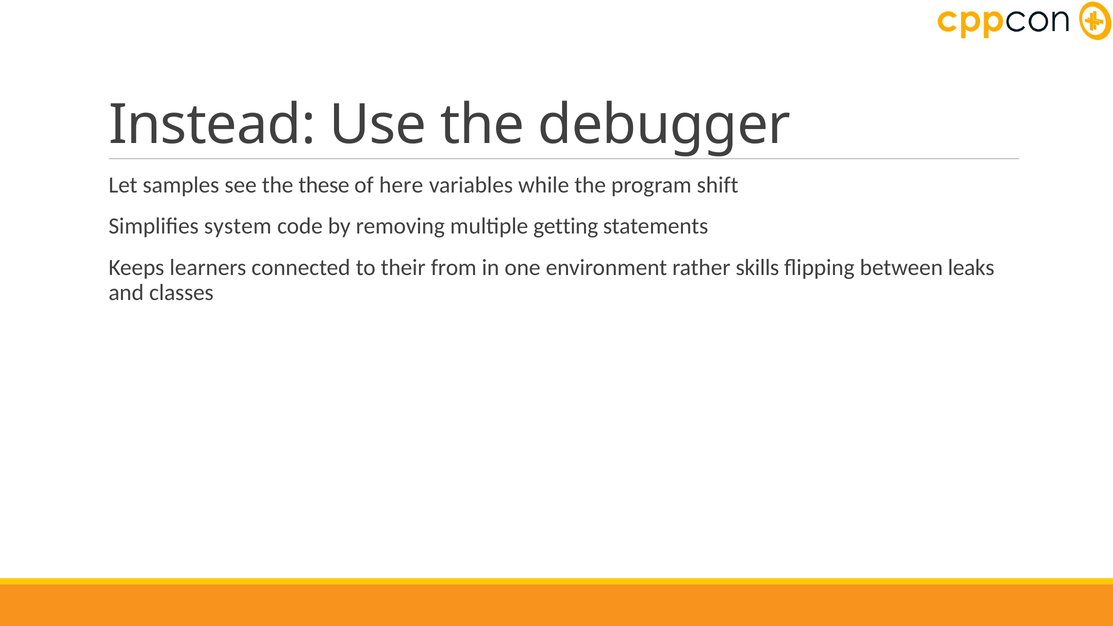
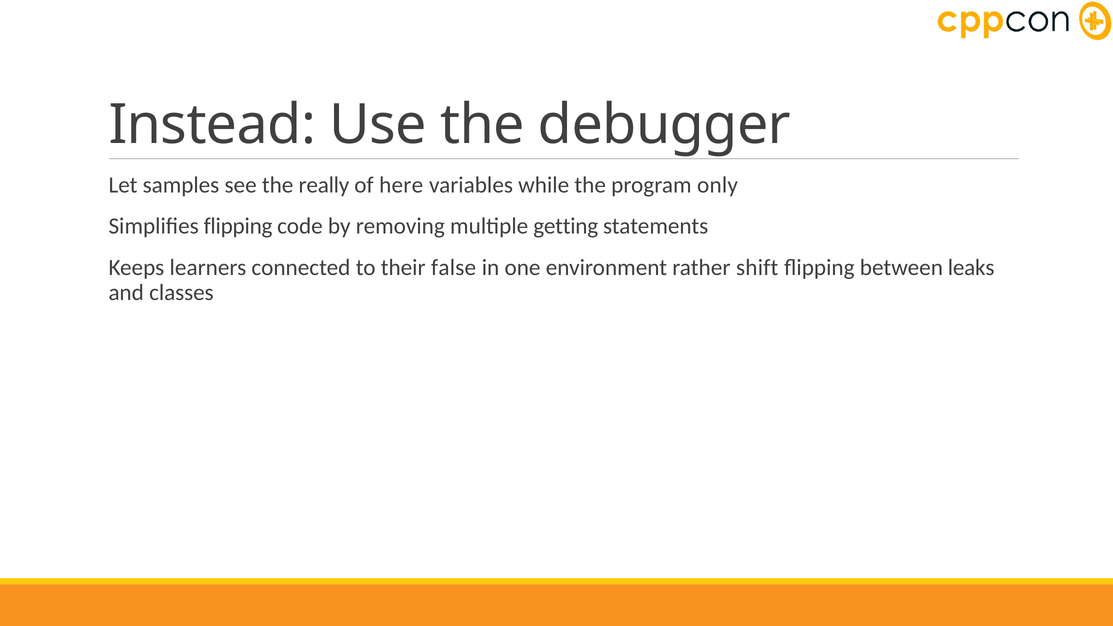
these: these -> really (324, 185)
shift: shift -> only (718, 185)
Simplifies system: system -> flipping (238, 226)
from: from -> false (454, 268)
skills: skills -> shift (757, 268)
